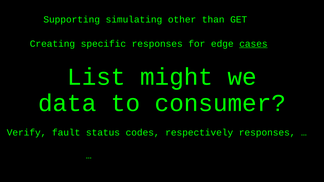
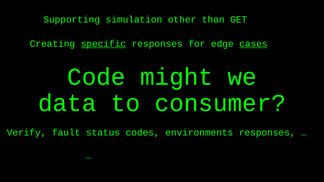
simulating: simulating -> simulation (134, 20)
specific underline: none -> present (103, 44)
List: List -> Code (96, 77)
respectively: respectively -> environments (199, 133)
